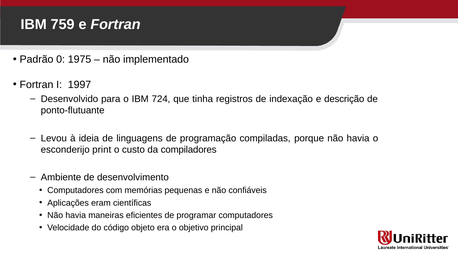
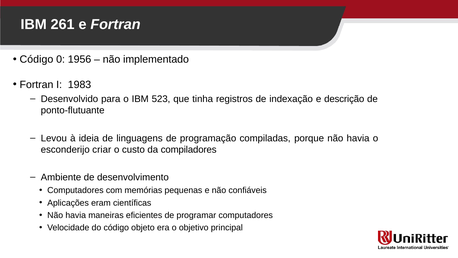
759: 759 -> 261 (63, 24)
Padrão: Padrão -> Código (36, 59)
1975: 1975 -> 1956 (80, 59)
1997: 1997 -> 1983 (80, 85)
724: 724 -> 523 (161, 99)
print: print -> criar (102, 149)
